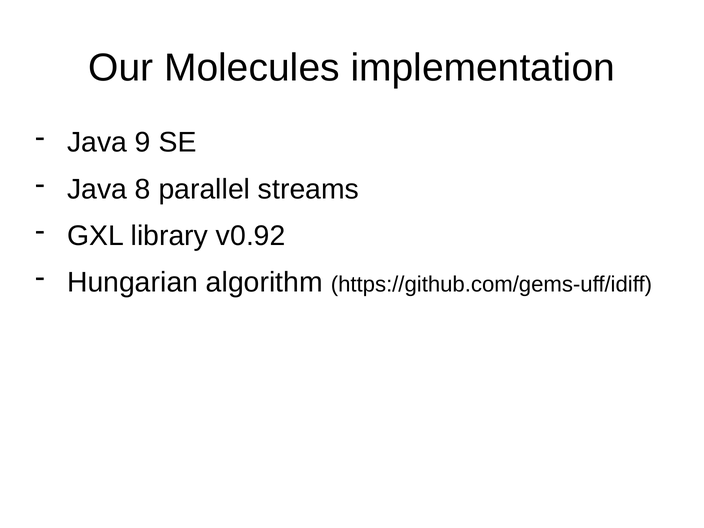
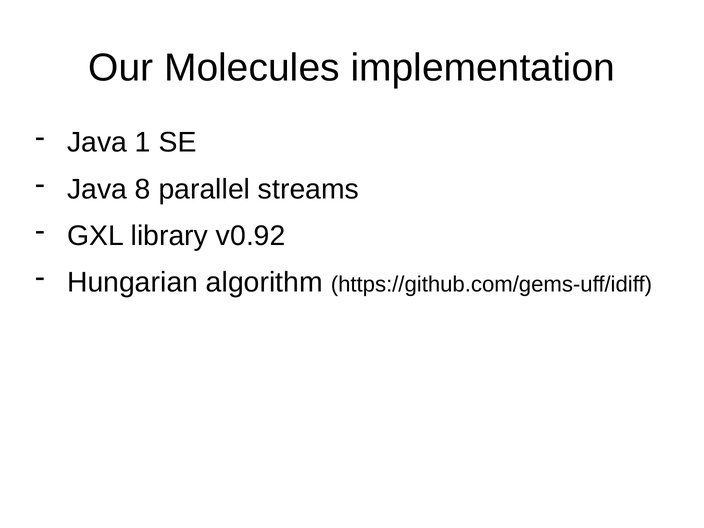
9: 9 -> 1 (143, 143)
